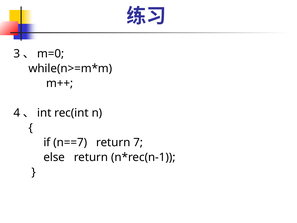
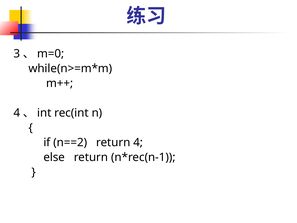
n==7: n==7 -> n==2 (70, 142)
return 7: 7 -> 4 (138, 142)
